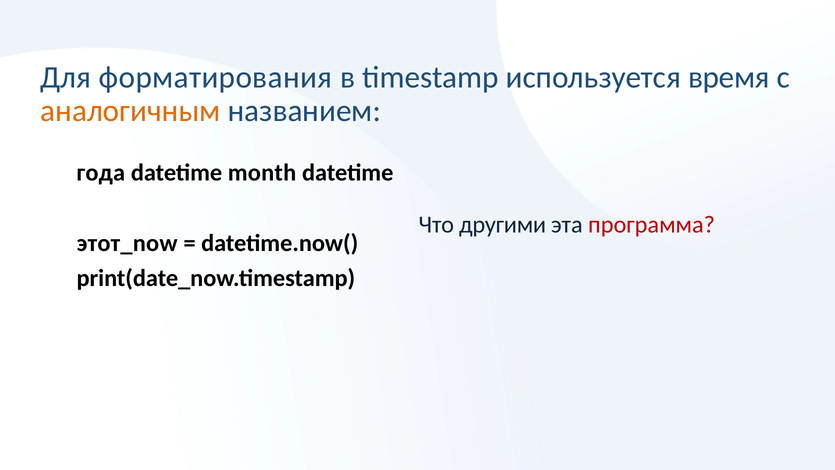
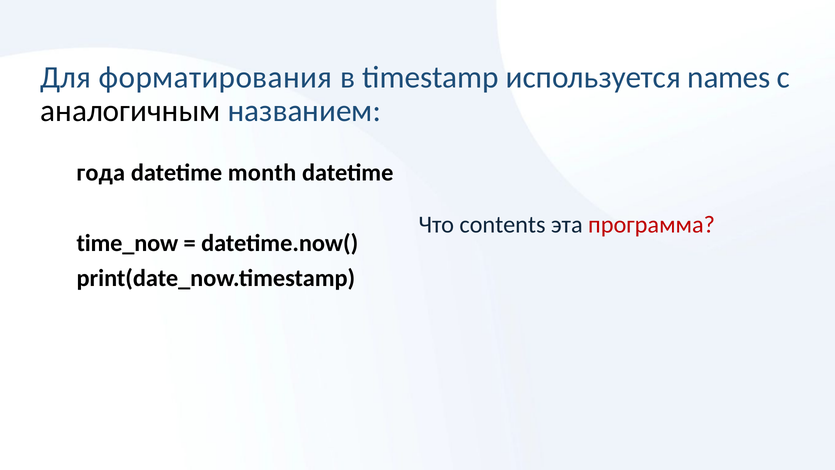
время: время -> names (729, 77)
аналогичным colour: orange -> black (130, 111)
другими: другими -> contents (502, 225)
этот_now: этот_now -> time_now (127, 243)
